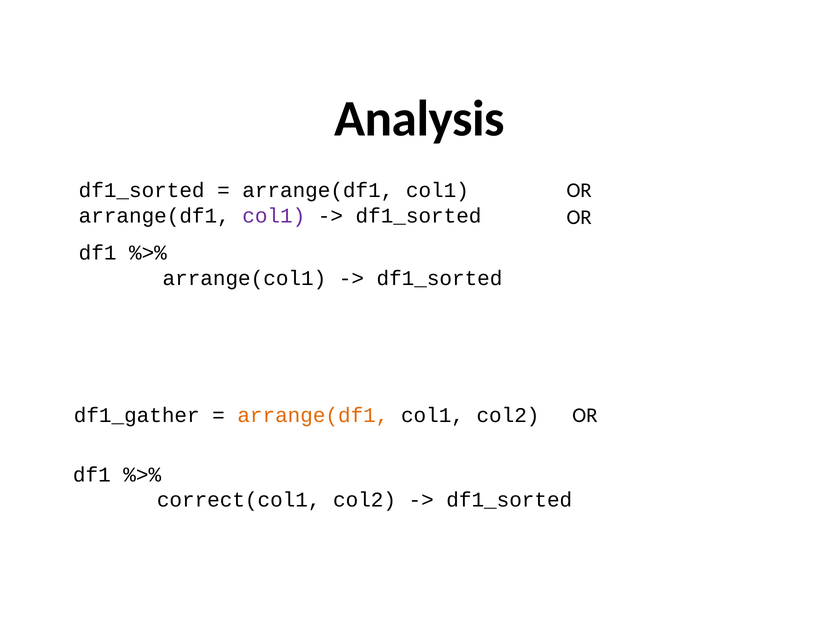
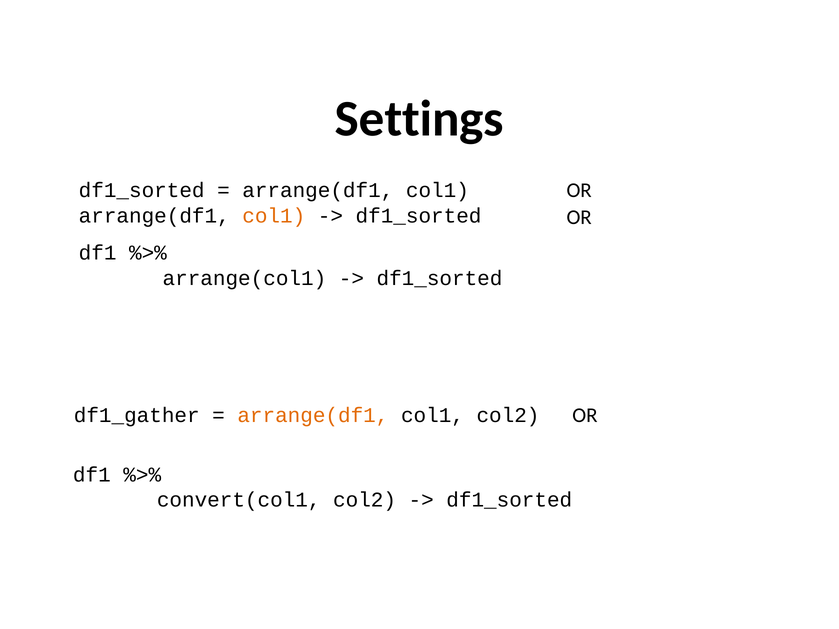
Analysis: Analysis -> Settings (419, 119)
col1 colour: purple -> orange (274, 216)
correct(col1: correct(col1 -> convert(col1 (239, 500)
